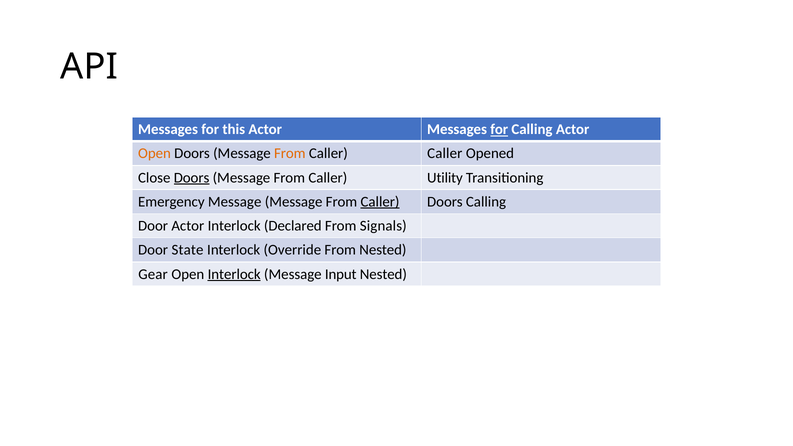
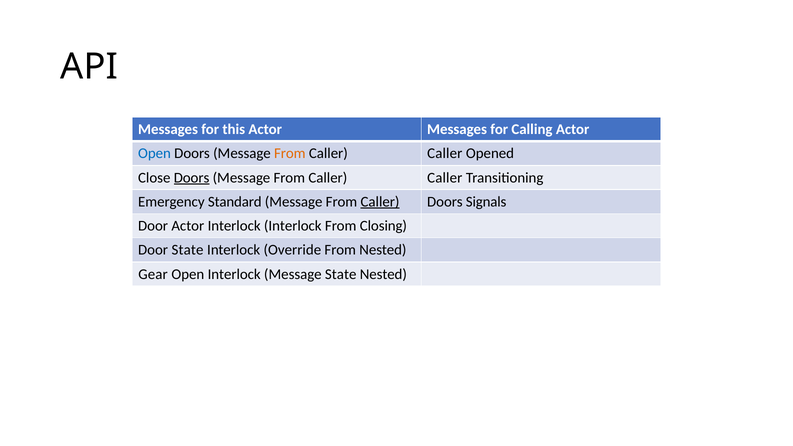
for underline: present -> none (499, 129)
Open colour: orange -> blue (155, 154)
Utility: Utility -> Caller (445, 178)
Emergency Message: Message -> Standard (235, 202)
Doors Calling: Calling -> Signals (486, 202)
Interlock Declared: Declared -> Interlock (293, 226)
Signals: Signals -> Closing (383, 226)
Interlock underline: present -> none (234, 274)
Message Input: Input -> State (341, 274)
